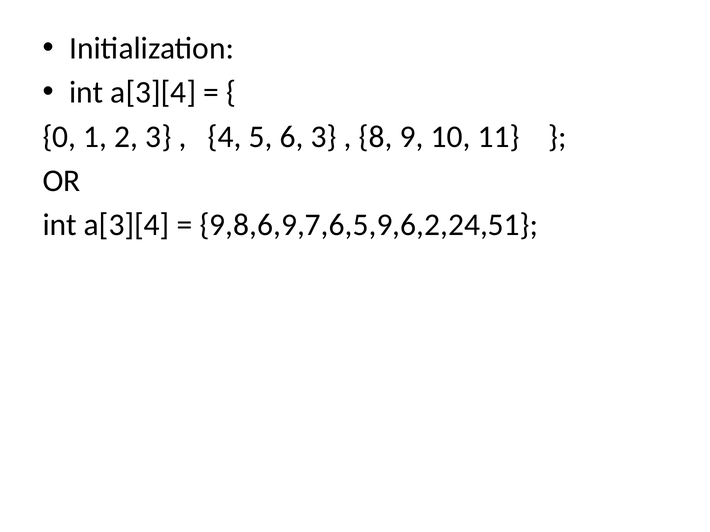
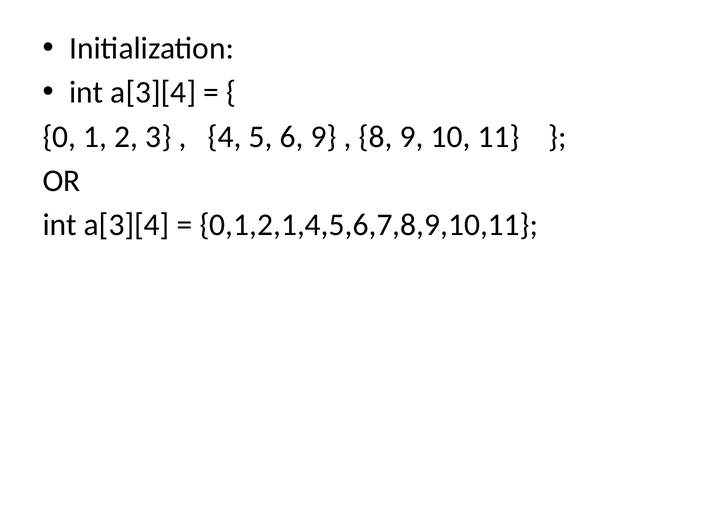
6 3: 3 -> 9 (324, 137)
9,8,6,9,7,6,5,9,6,2,24,51: 9,8,6,9,7,6,5,9,6,2,24,51 -> 0,1,2,1,4,5,6,7,8,9,10,11 (369, 225)
